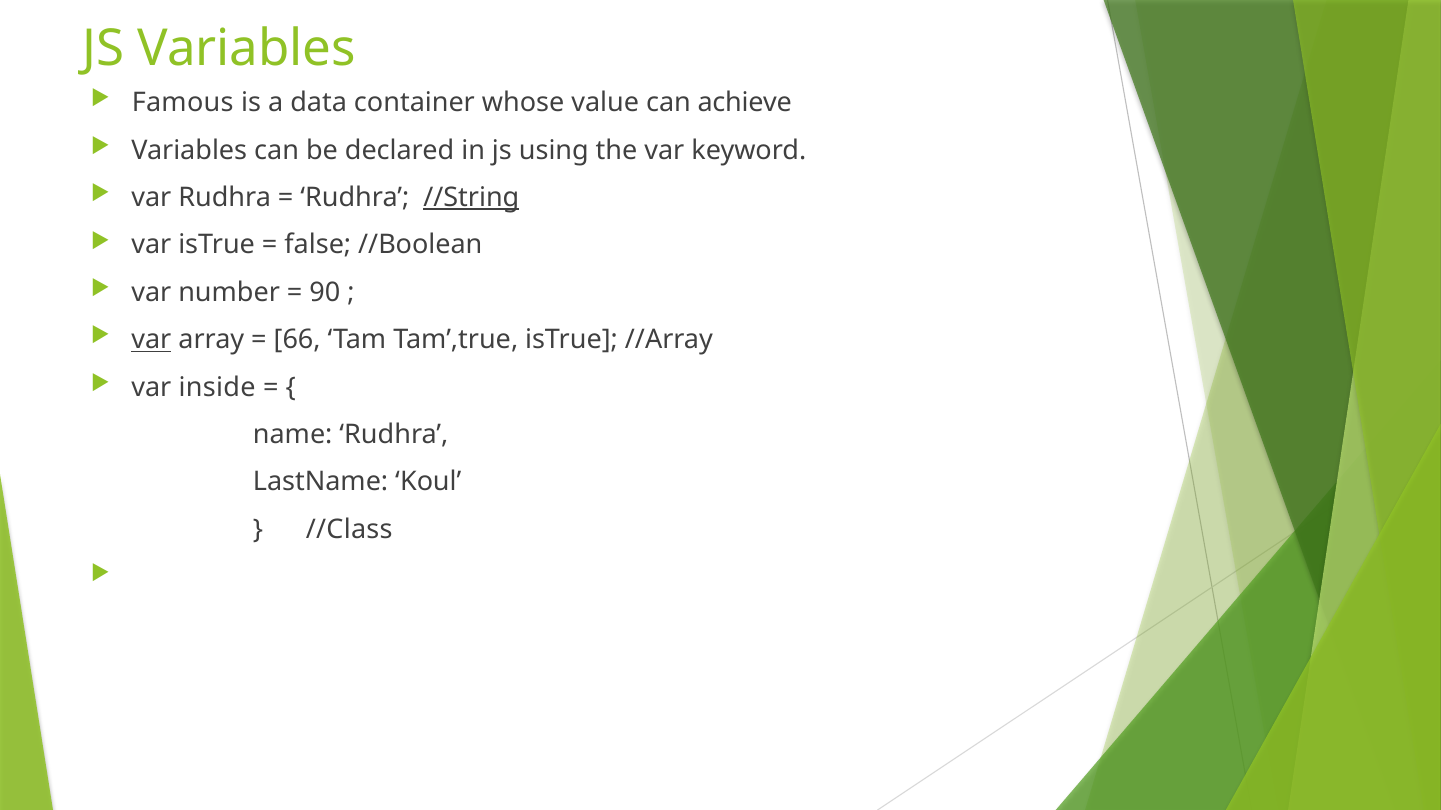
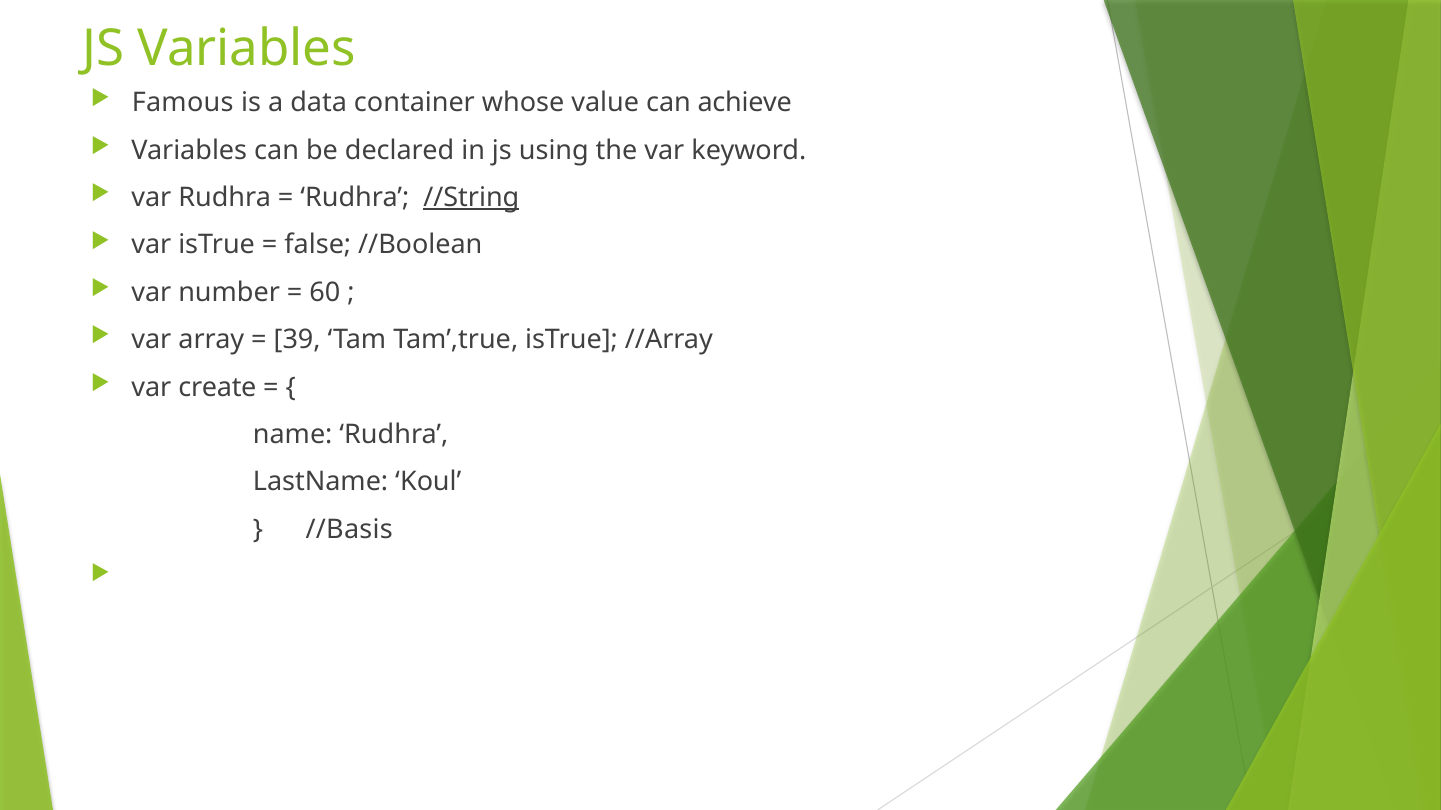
90: 90 -> 60 (325, 293)
var underline: present -> none (151, 340)
66: 66 -> 39 (297, 340)
inside: inside -> create (217, 387)
//Class: //Class -> //Basis (349, 530)
